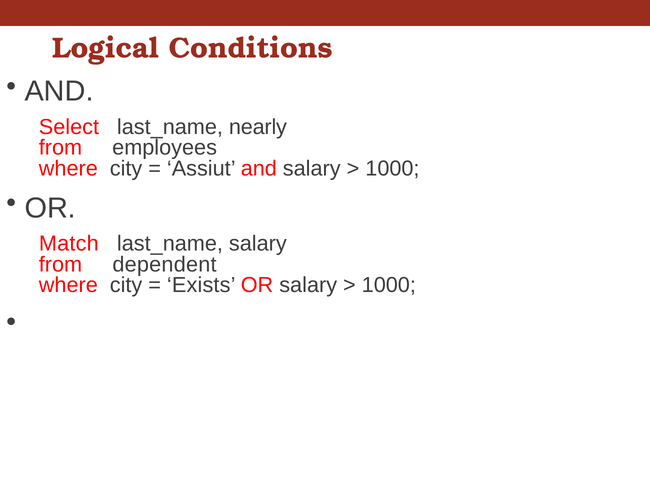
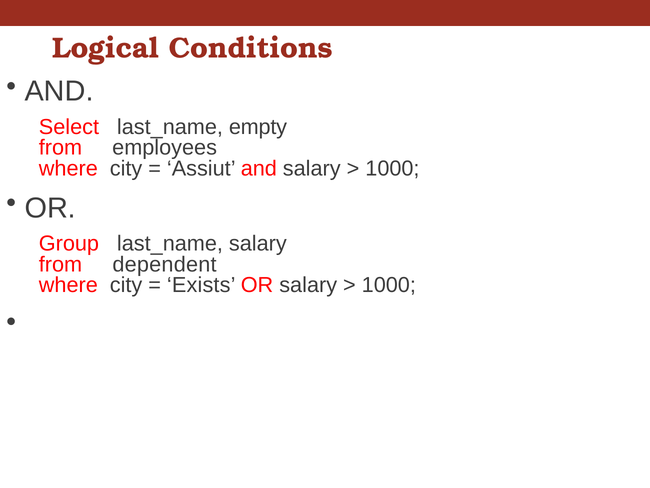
nearly: nearly -> empty (258, 127)
Match: Match -> Group (69, 243)
